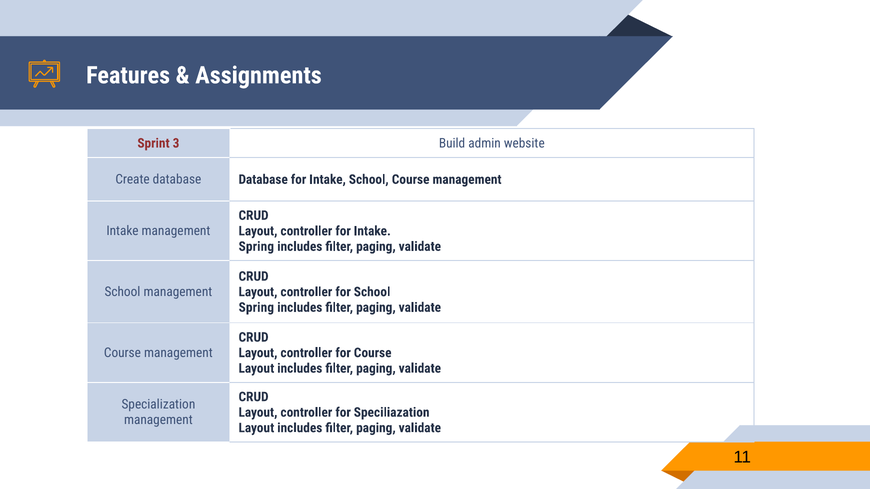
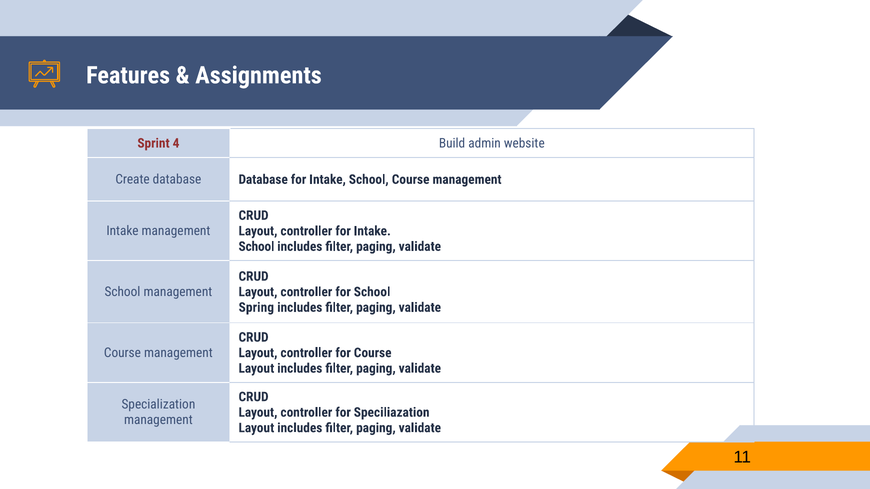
3: 3 -> 4 (176, 143)
Spring: Spring -> School (256, 247)
